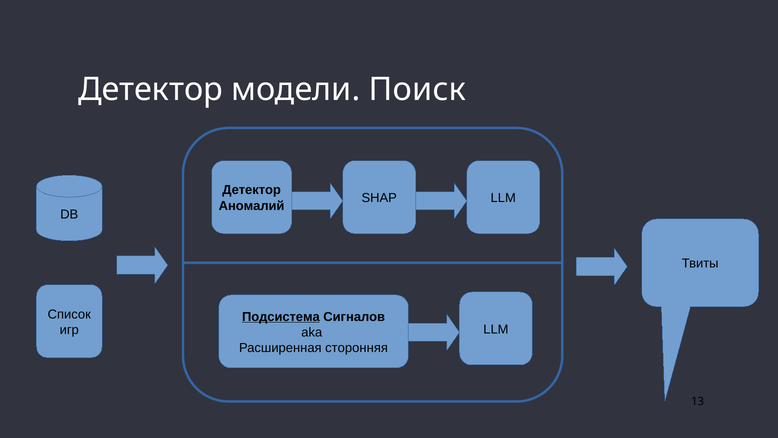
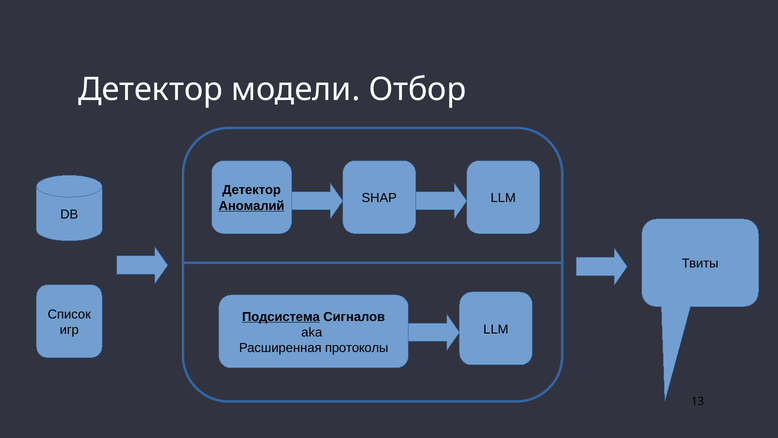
Поиск: Поиск -> Отбор (418, 89)
Аномалий underline: none -> present (252, 206)
сторонняя: сторонняя -> протоколы (357, 348)
